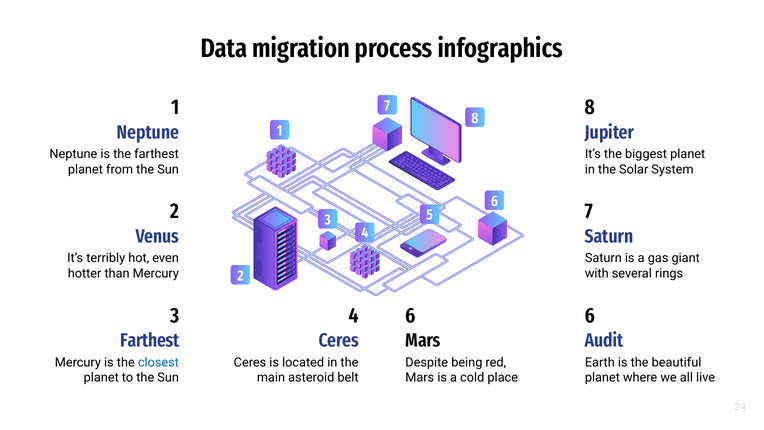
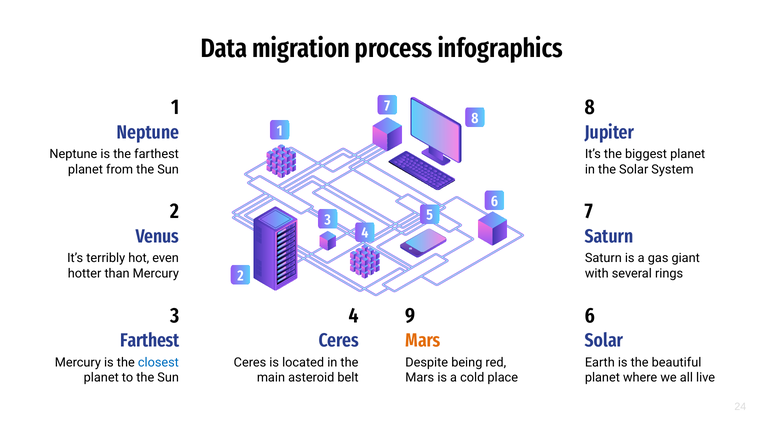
4 6: 6 -> 9 (410, 315)
Mars colour: black -> orange (423, 340)
Audit: Audit -> Solar (604, 340)
